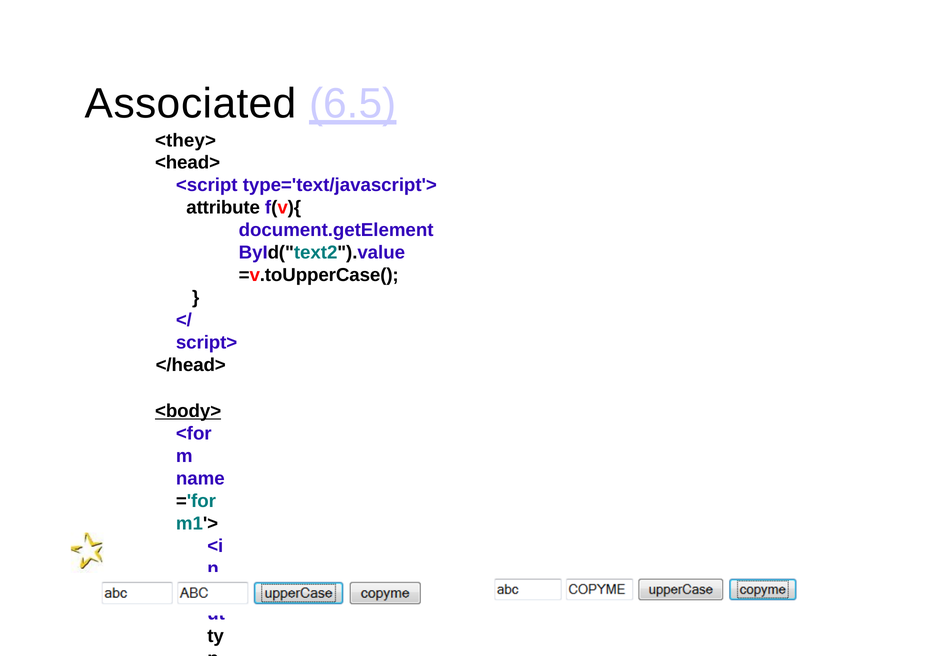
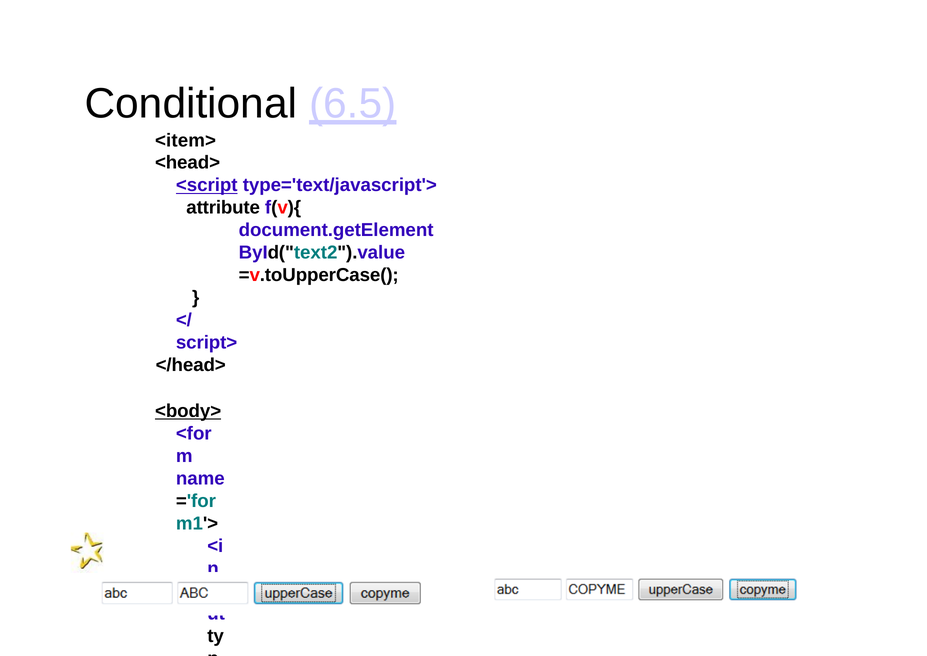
Associated: Associated -> Conditional (191, 104)
<they>: <they> -> <item> (186, 140)
<script underline: none -> present (207, 185)
